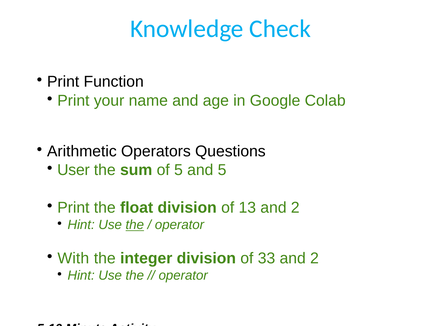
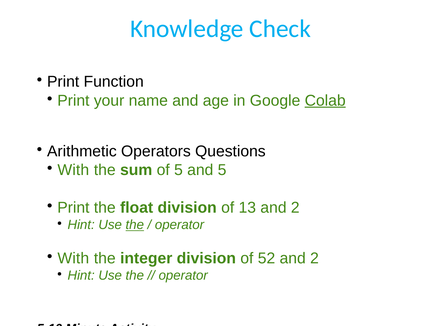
Colab underline: none -> present (325, 100)
User: User -> With (73, 170)
33: 33 -> 52 (267, 258)
